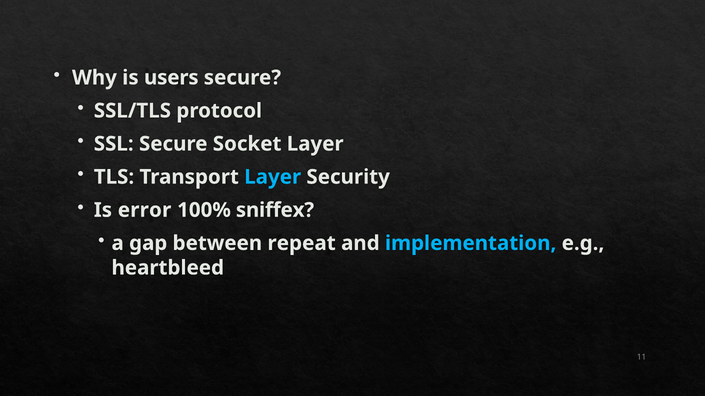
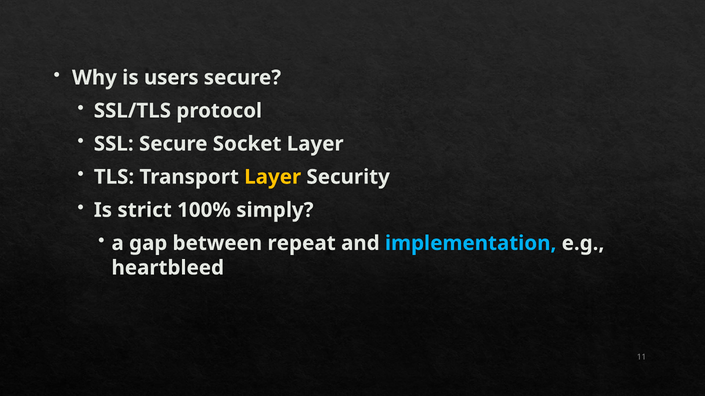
Layer colour: light blue -> yellow (273, 177)
error: error -> strict (145, 210)
sniffex: sniffex -> simply (275, 210)
